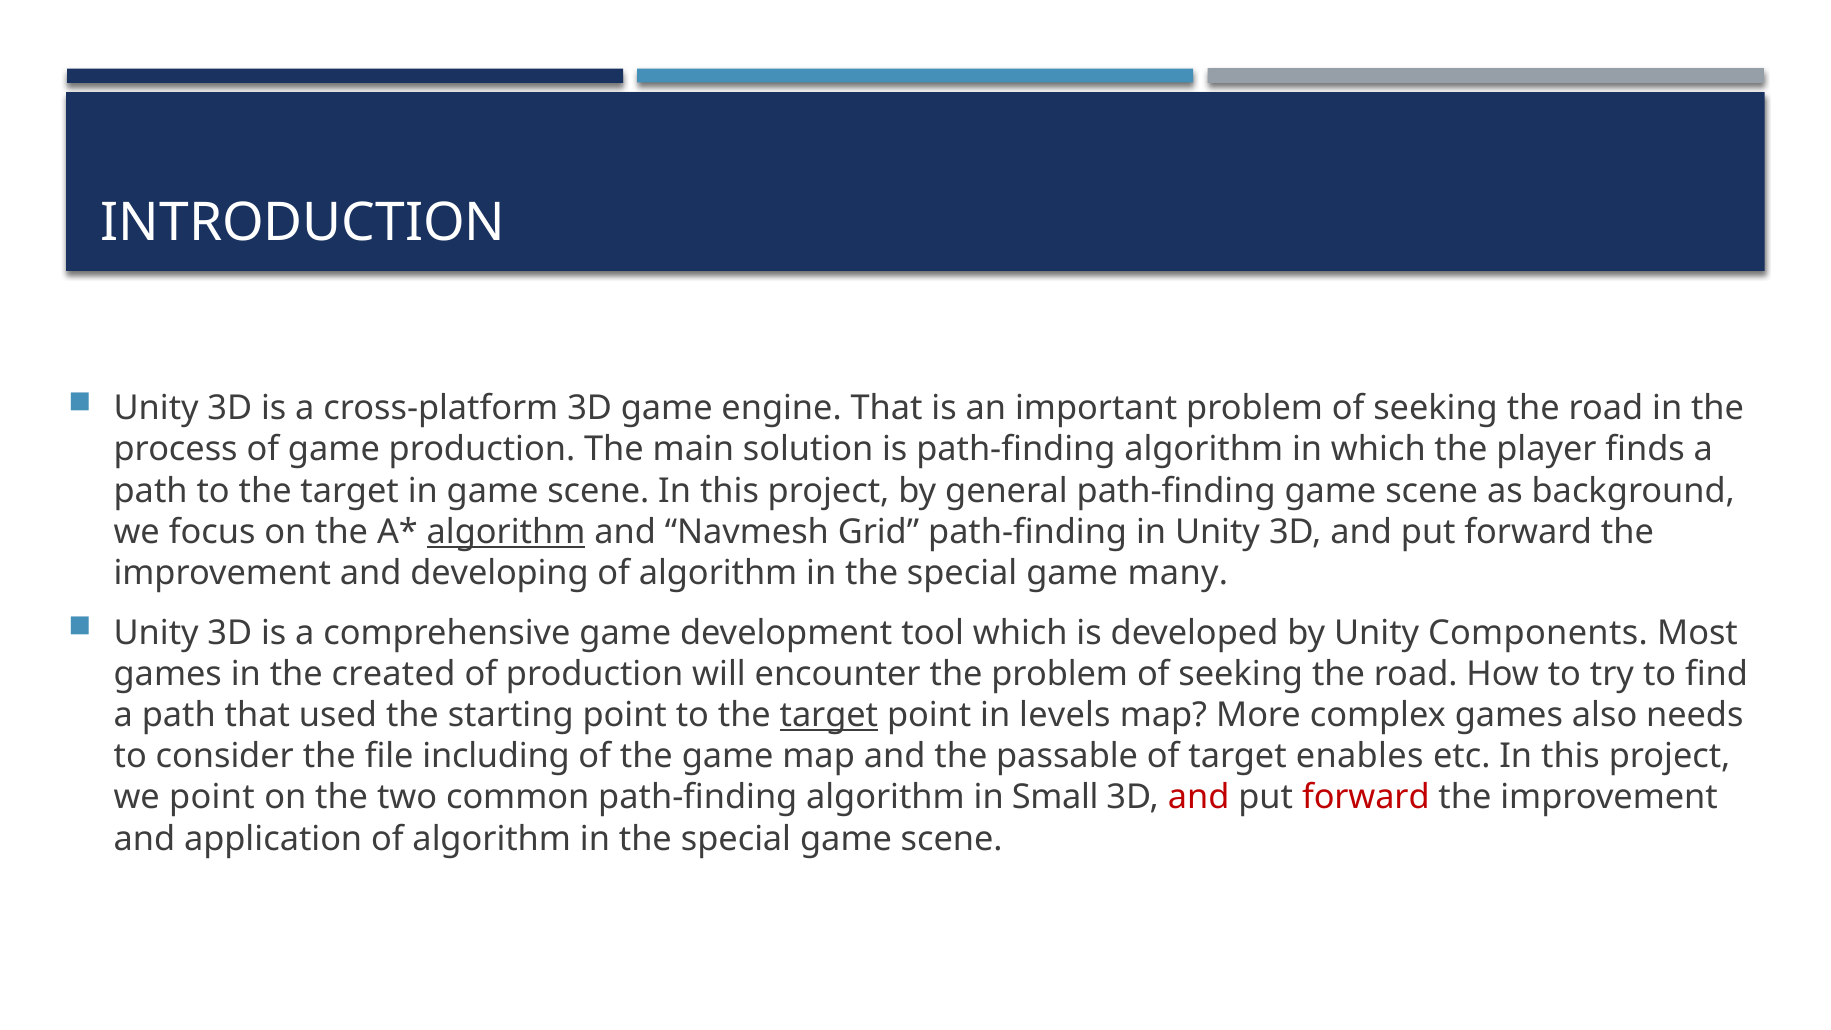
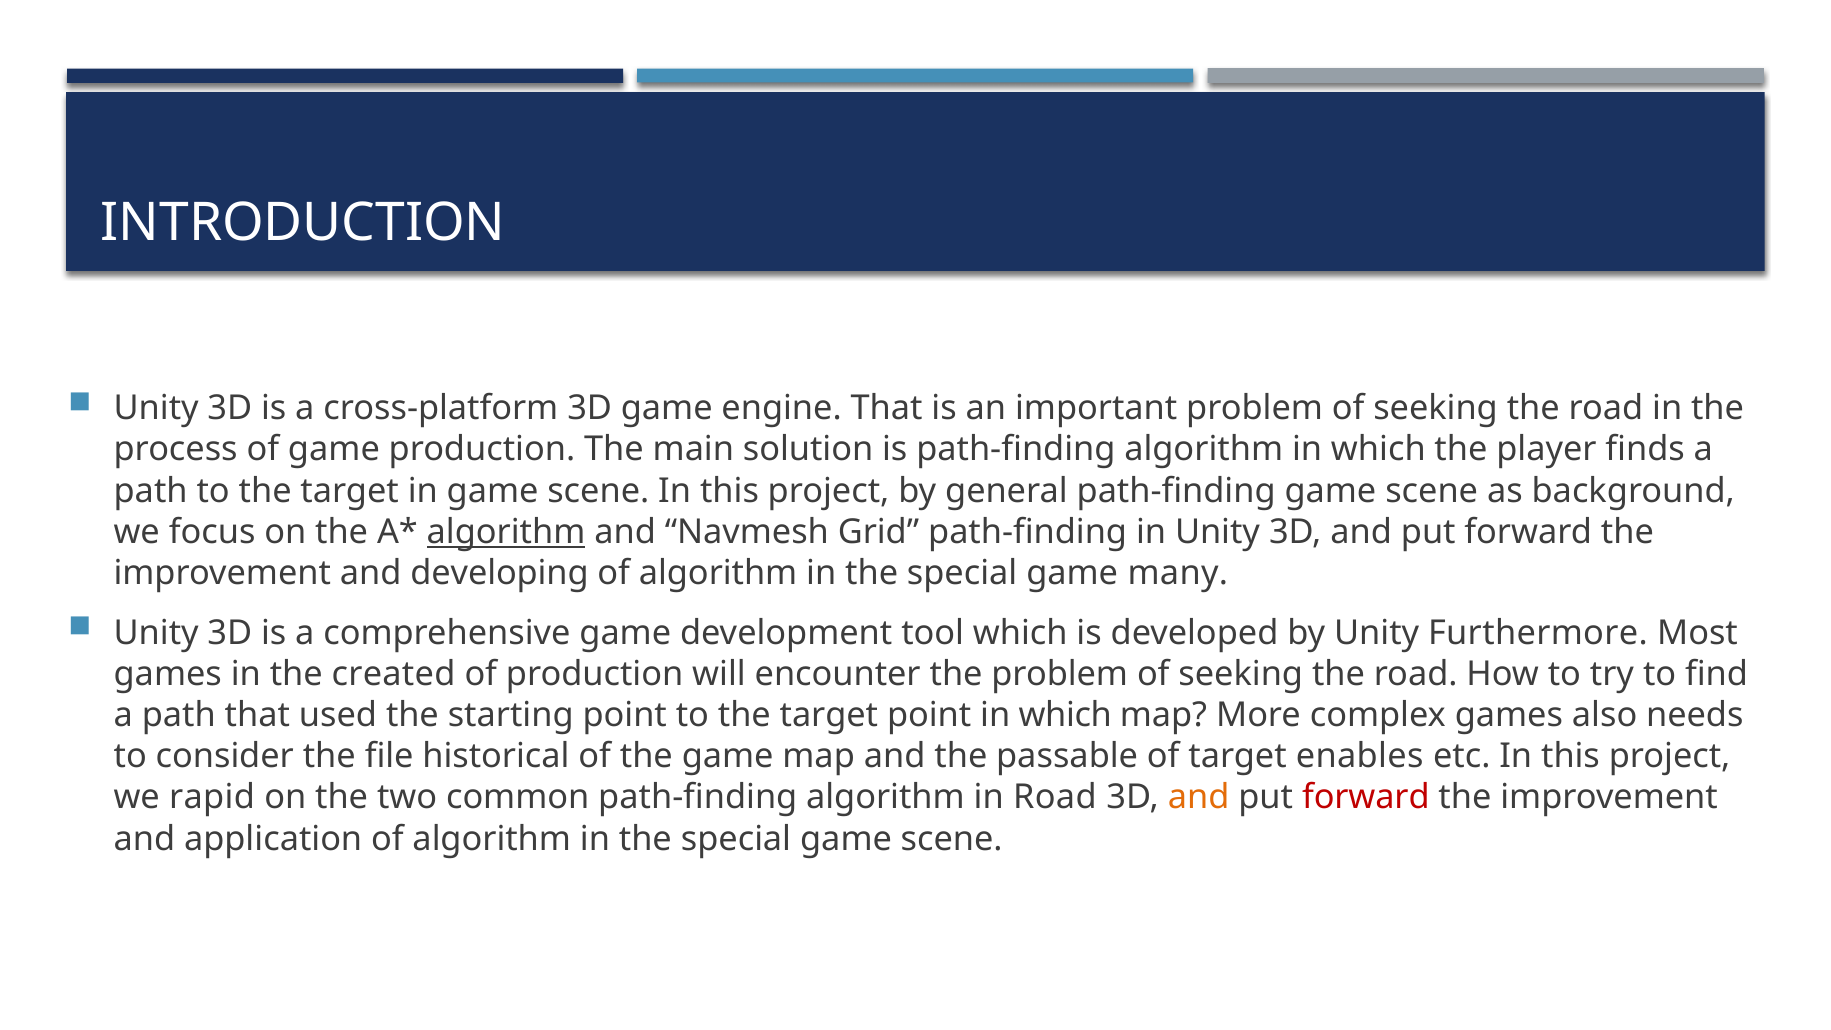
Components: Components -> Furthermore (1538, 633)
target underline: present -> none (829, 715)
point in levels: levels -> which (1065, 715)
including: including -> historical (496, 756)
we point: point -> rapid (212, 797)
in Small: Small -> Road (1055, 797)
and colour: red -> orange (1199, 797)
